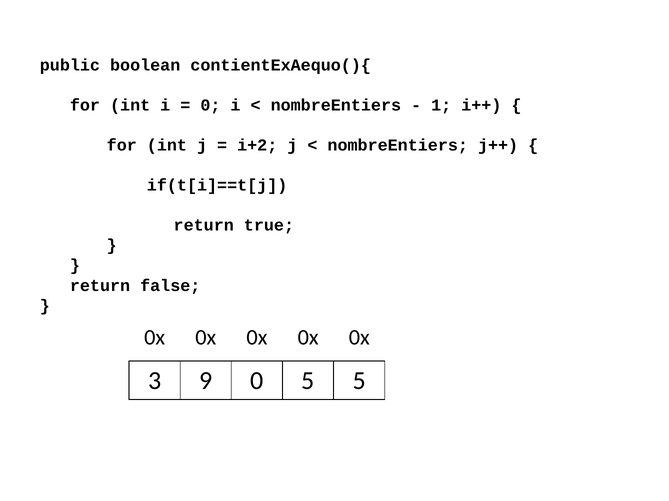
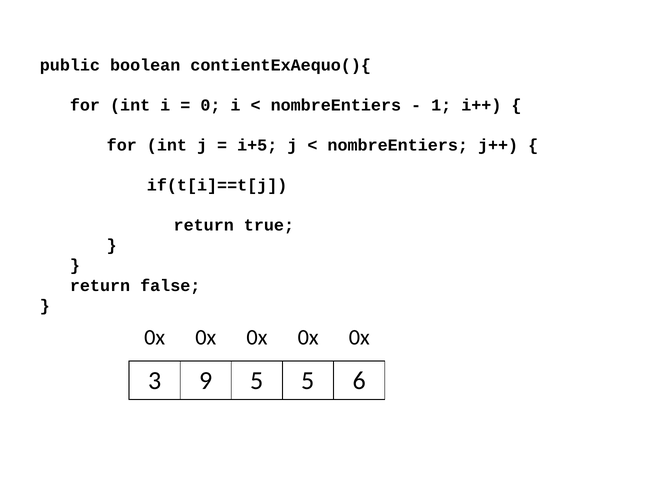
i+2: i+2 -> i+5 (257, 145)
9 0: 0 -> 5 (257, 381)
5 5: 5 -> 6 (359, 381)
